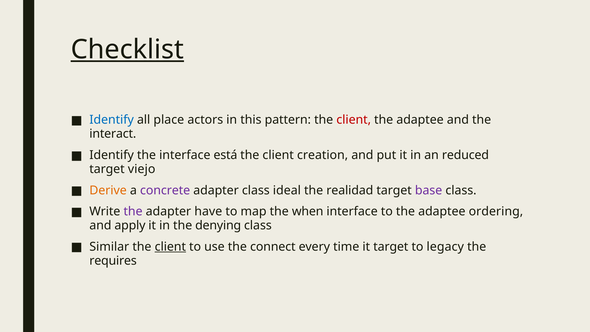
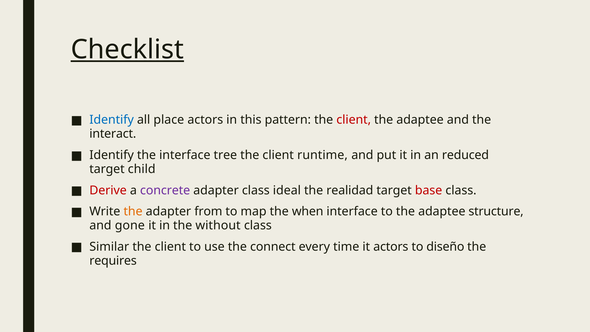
está: está -> tree (225, 155)
creation: creation -> runtime (322, 155)
viejo: viejo -> child (142, 169)
Derive colour: orange -> red (108, 190)
base colour: purple -> red (429, 190)
the colour: purple -> orange (133, 211)
have: have -> from (208, 211)
ordering: ordering -> structure (496, 211)
apply: apply -> gone (130, 225)
denying: denying -> without (218, 225)
client underline: present -> none (170, 247)
it target: target -> actors (391, 247)
legacy: legacy -> diseño (445, 247)
